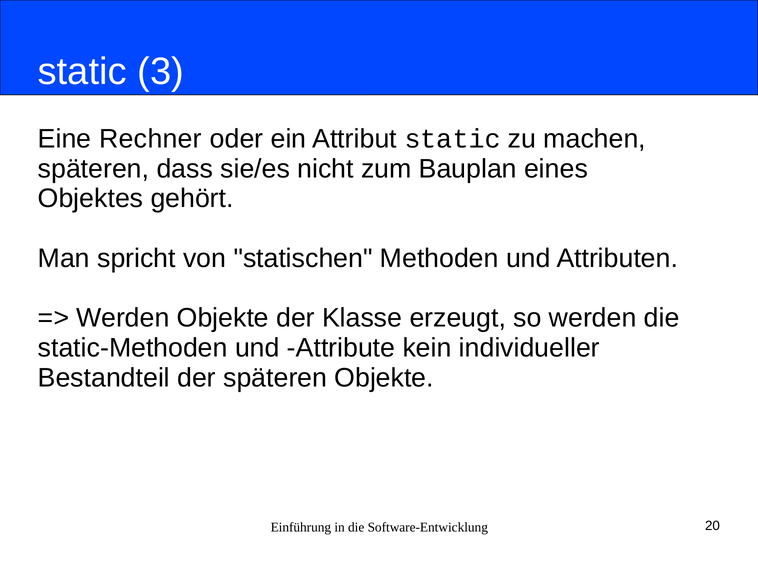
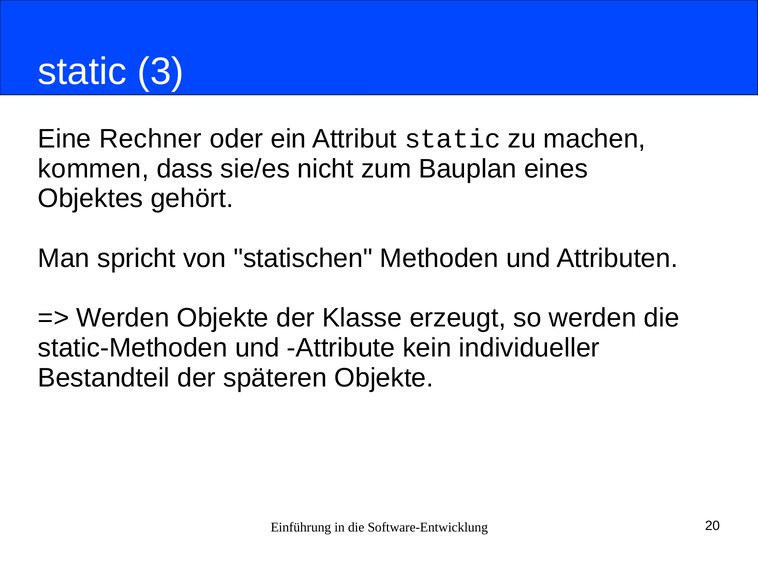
späteren: späteren -> kommen (93, 169)
